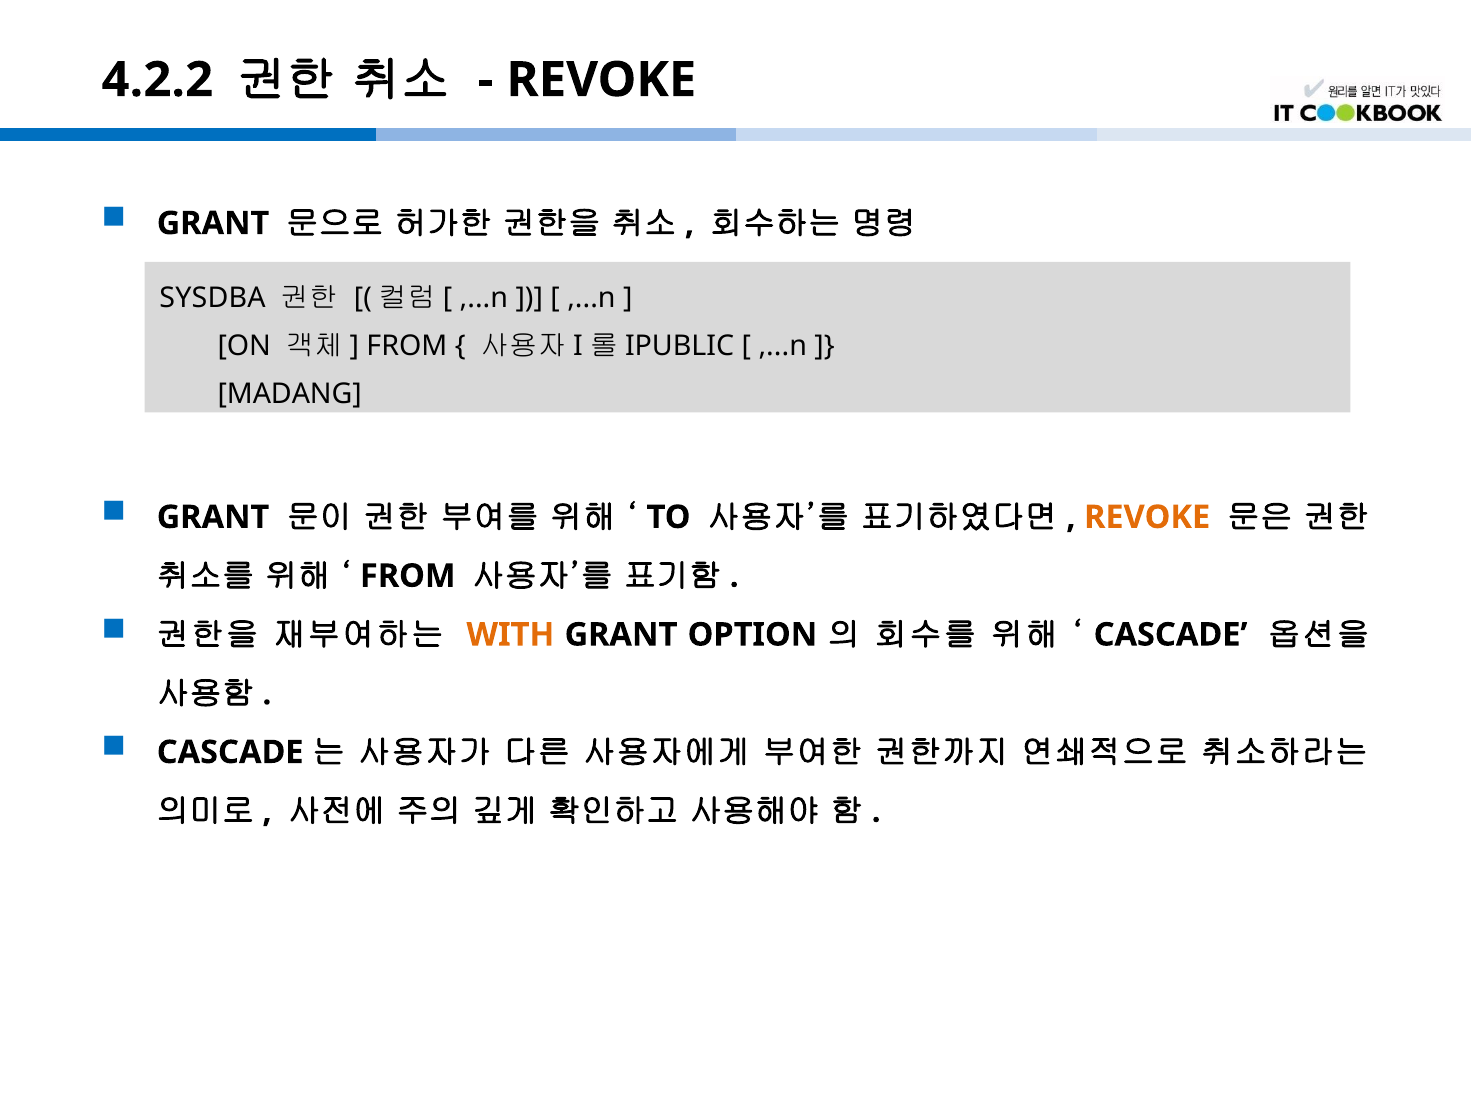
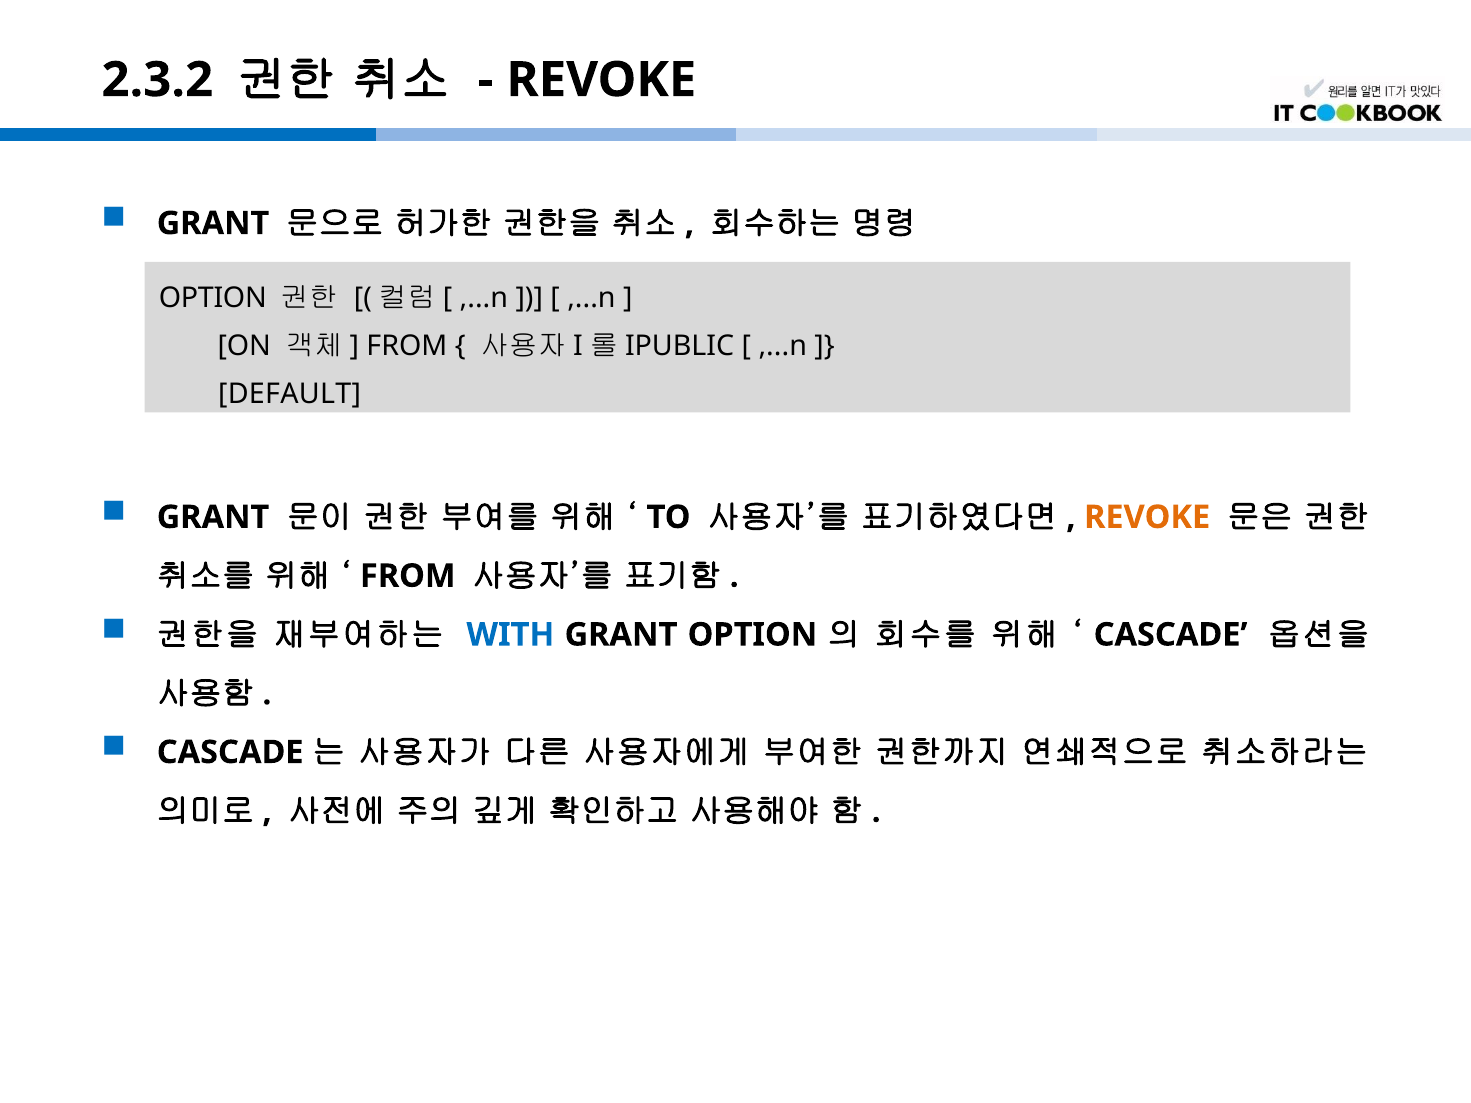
4.2.2: 4.2.2 -> 2.3.2 (157, 80)
SYSDBA: SYSDBA -> OPTION (213, 298)
MADANG: MADANG -> DEFAULT (290, 394)
WITH colour: orange -> blue (510, 635)
